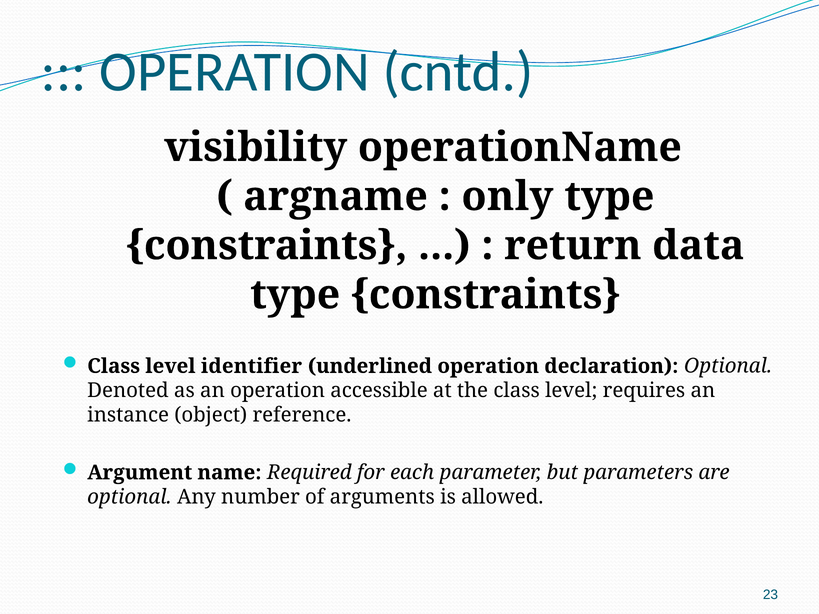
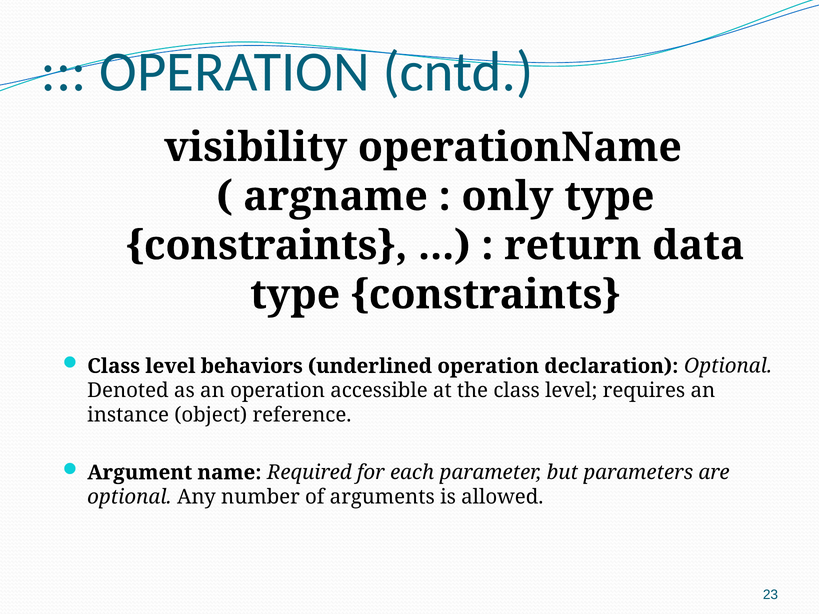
identifier: identifier -> behaviors (252, 366)
